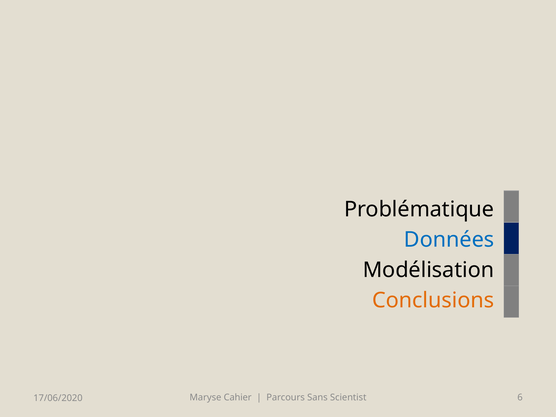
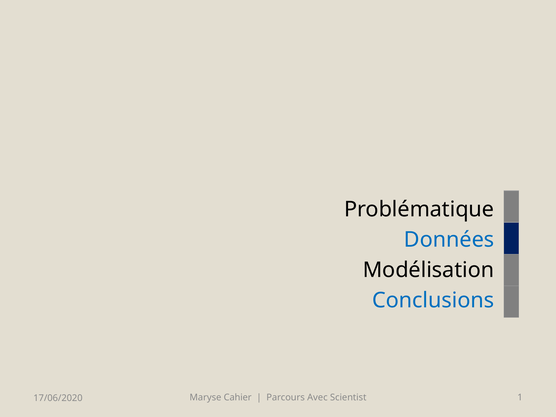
Conclusions colour: orange -> blue (433, 300)
Sans: Sans -> Avec (317, 397)
6: 6 -> 1 (520, 397)
